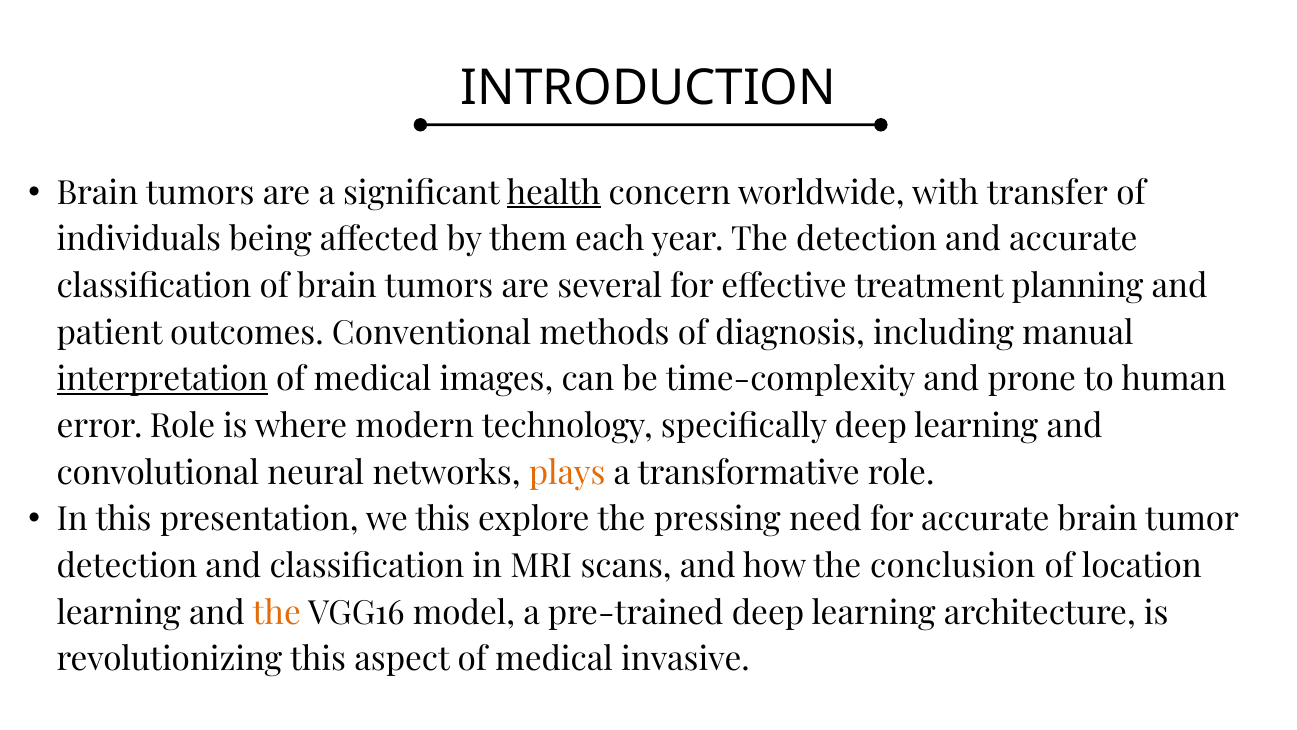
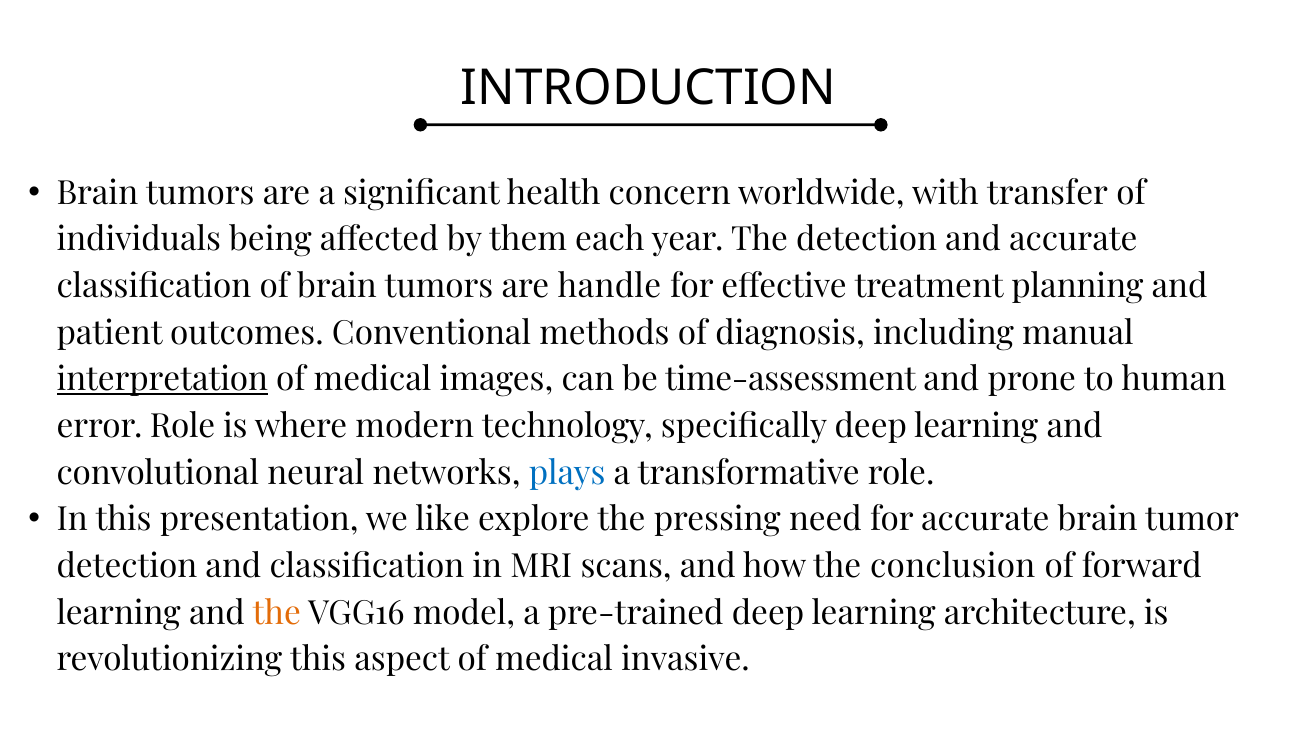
health underline: present -> none (554, 193)
several: several -> handle (609, 286)
time-complexity: time-complexity -> time-assessment (791, 380)
plays colour: orange -> blue (567, 473)
we this: this -> like (443, 520)
location: location -> forward (1142, 566)
